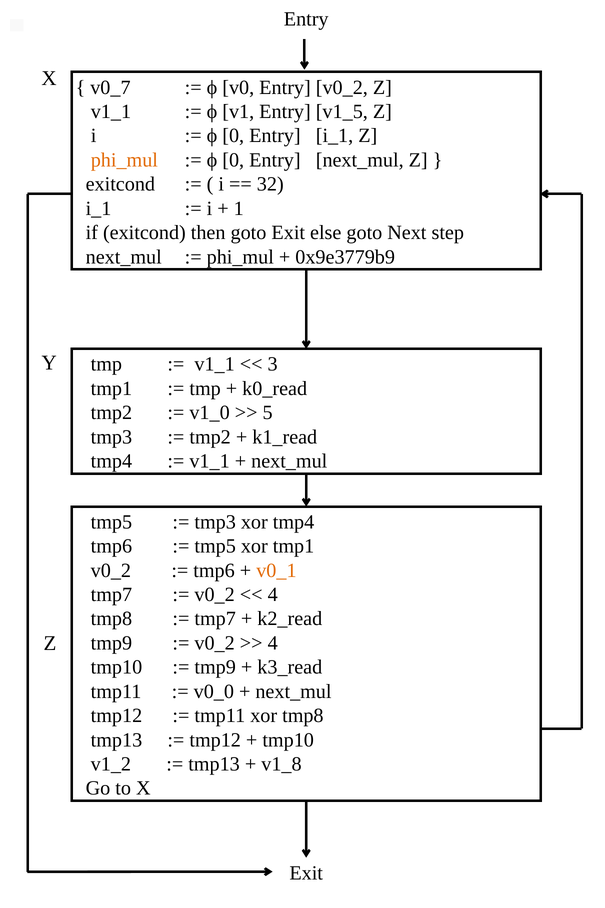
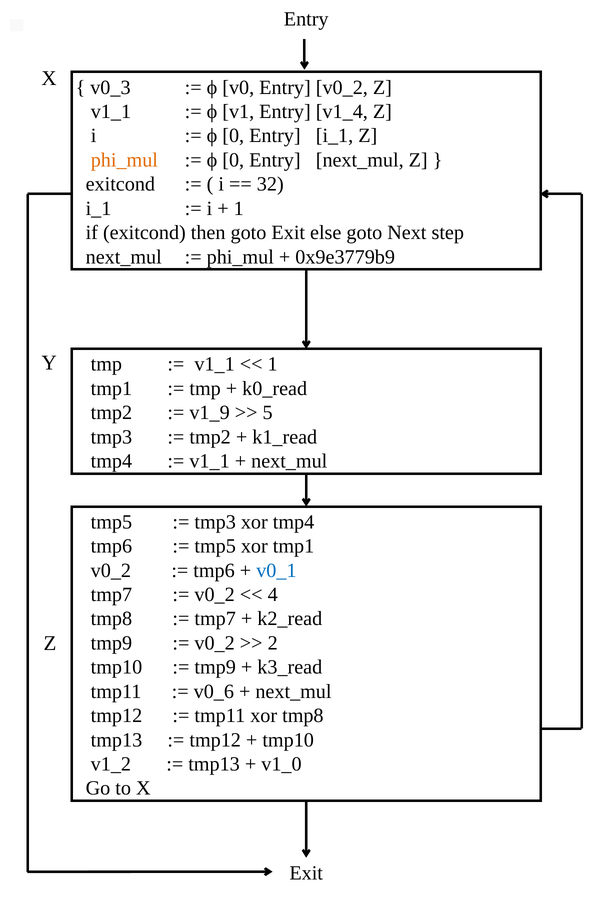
v0_7: v0_7 -> v0_3 (110, 87)
v1_5: v1_5 -> v1_4 (342, 112)
3: 3 -> 1 (273, 364)
v1_0: v1_0 -> v1_9 (210, 413)
v0_1 colour: orange -> blue (276, 570)
4: 4 -> 2 (273, 643)
v0_0: v0_0 -> v0_6 (214, 691)
v1_8: v1_8 -> v1_0 (281, 764)
